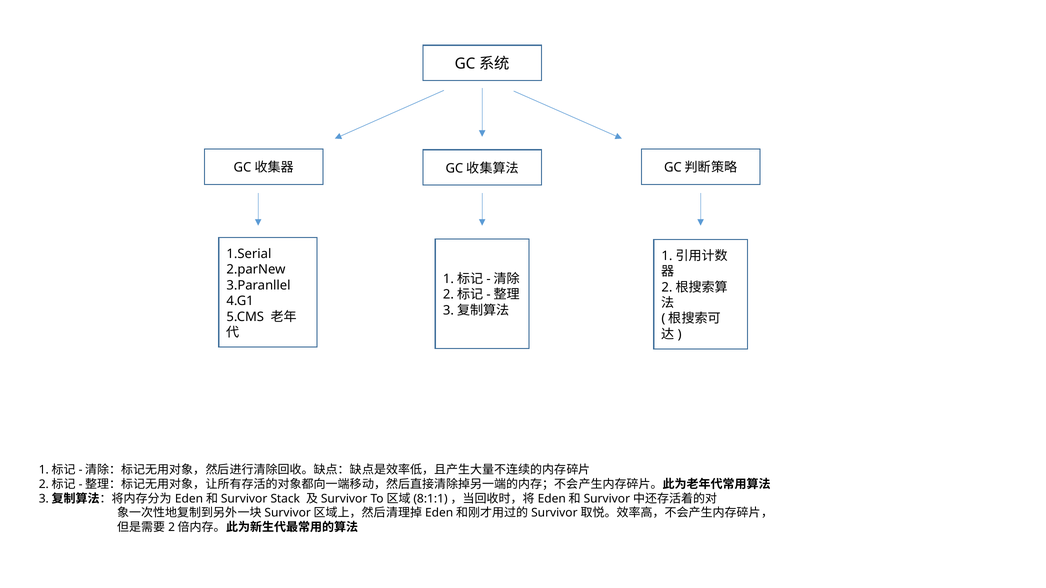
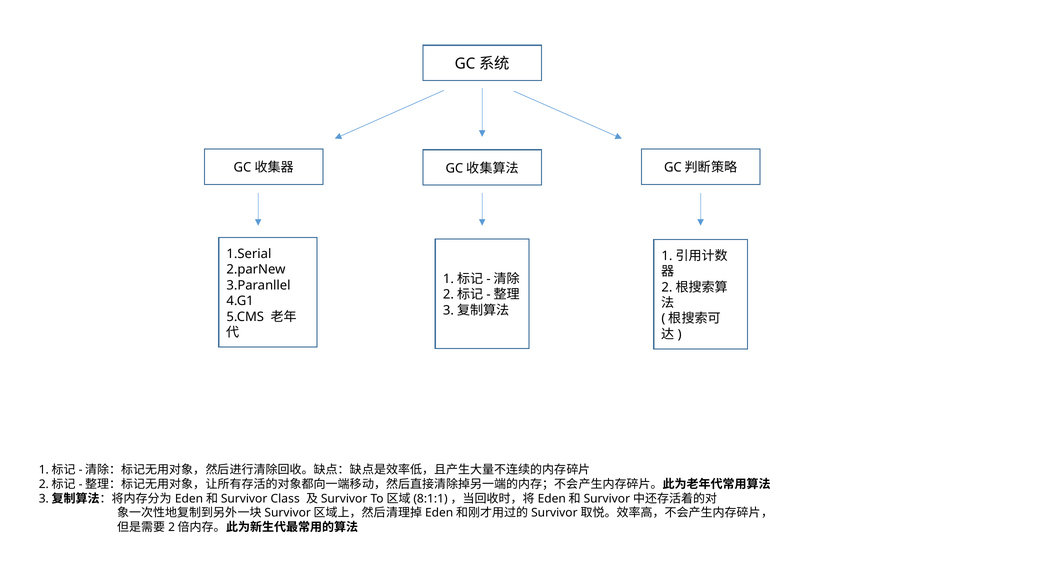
Stack: Stack -> Class (285, 499)
